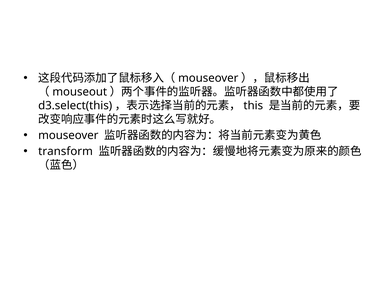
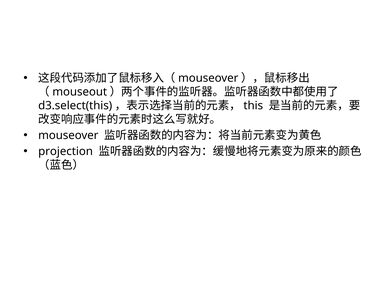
transform: transform -> projection (66, 151)
